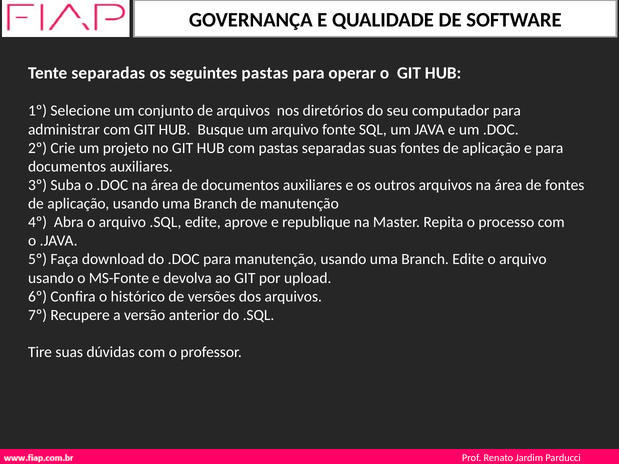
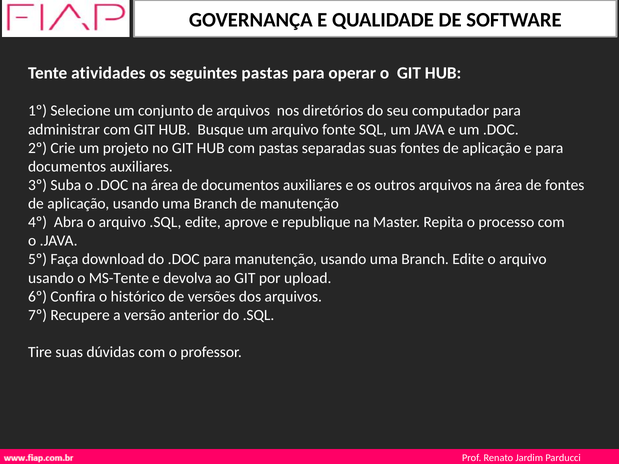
Tente separadas: separadas -> atividades (108, 73)
MS-Fonte: MS-Fonte -> MS-Tente (119, 278)
